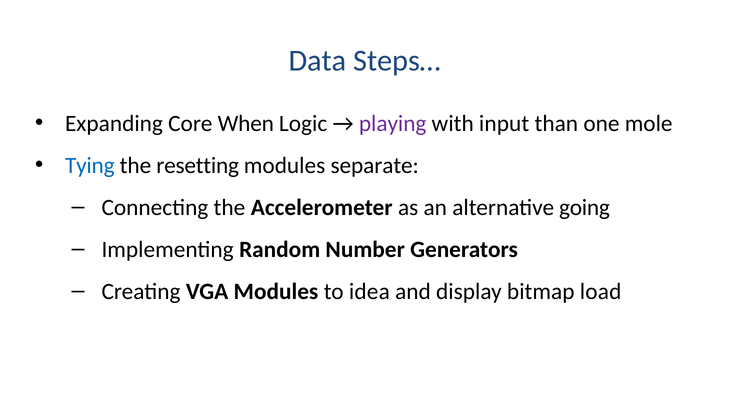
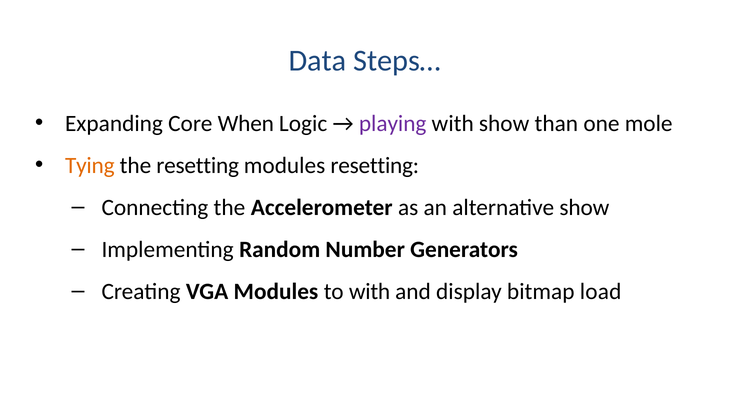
with input: input -> show (504, 123)
Tying colour: blue -> orange (90, 165)
modules separate: separate -> resetting (375, 165)
alternative going: going -> show (584, 207)
to idea: idea -> with (370, 291)
